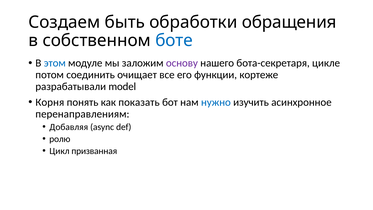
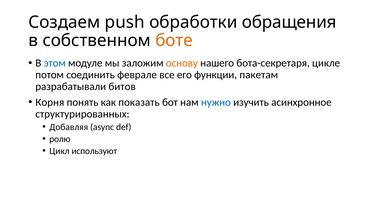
быть: быть -> push (125, 22)
боте colour: blue -> orange (174, 41)
основу colour: purple -> orange (182, 63)
очищает: очищает -> феврале (137, 75)
кортеже: кортеже -> пакетам (259, 75)
model: model -> битов (122, 87)
перенаправлениям: перенаправлениям -> структурированных (82, 114)
призванная: призванная -> используют (94, 151)
